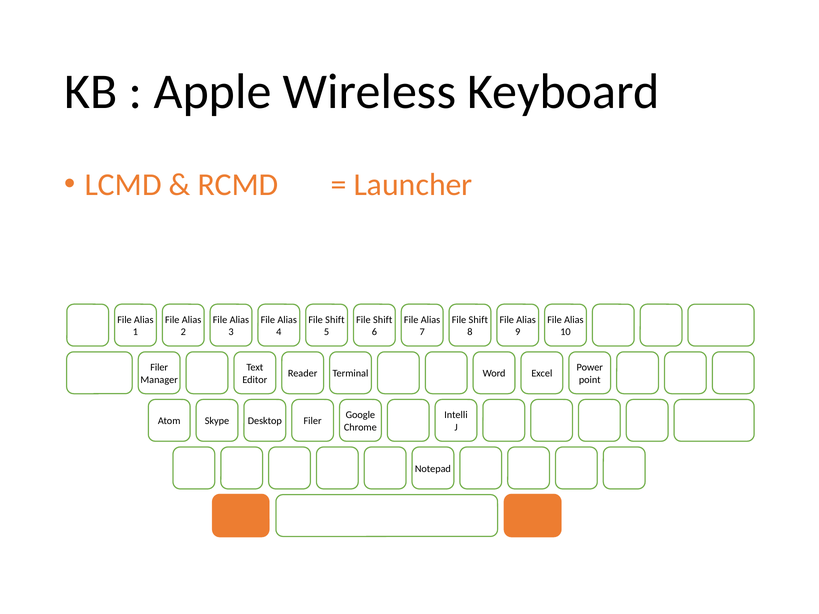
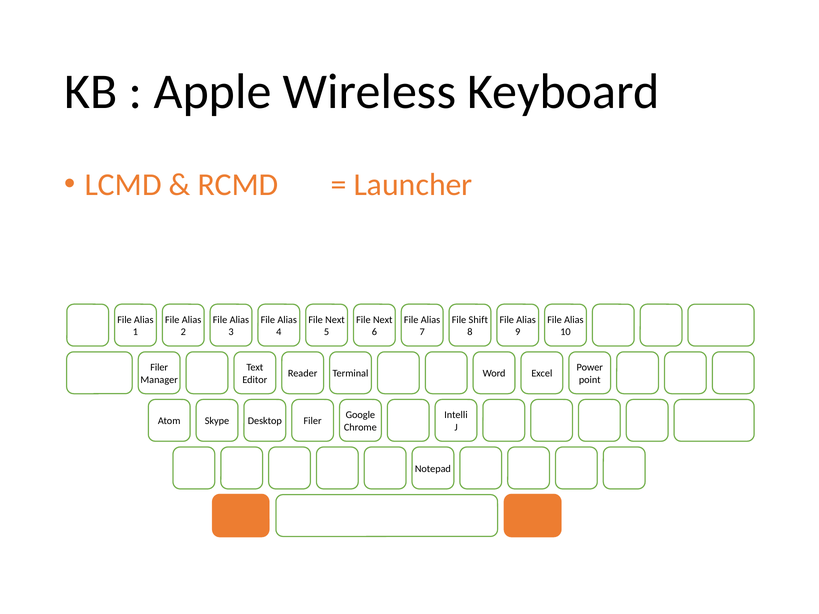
Shift: Shift -> Next (335, 320)
Shift: Shift -> Next (383, 320)
